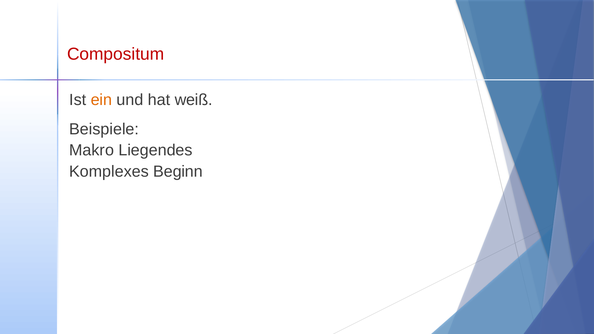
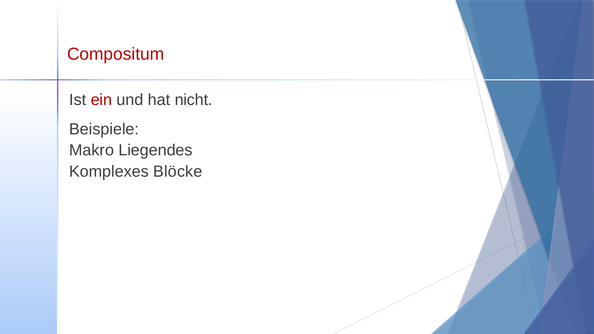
ein colour: orange -> red (101, 100)
weiß: weiß -> nicht (194, 100)
Beginn: Beginn -> Blöcke (178, 172)
